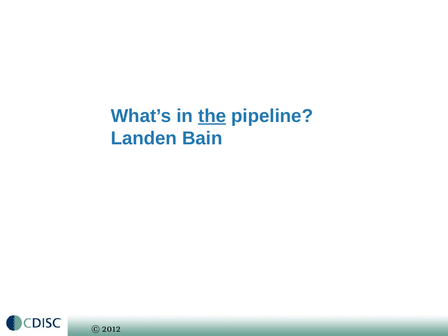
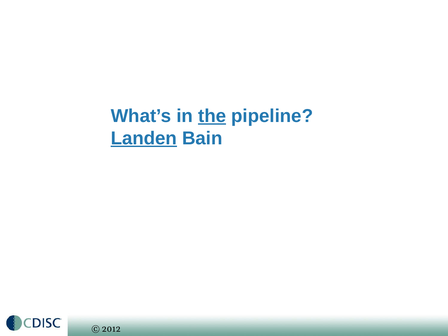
Landen underline: none -> present (144, 138)
